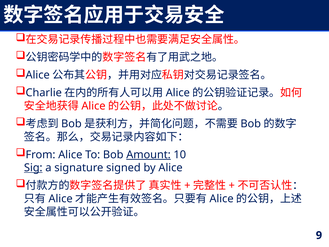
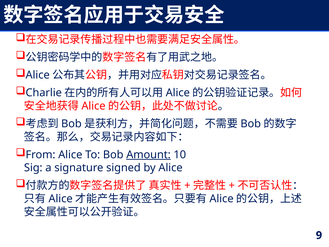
Sig underline: present -> none (33, 168)
